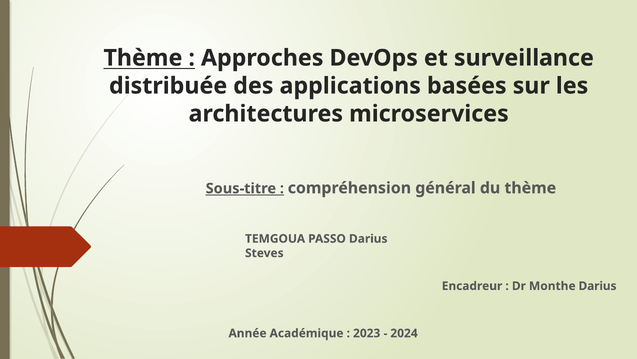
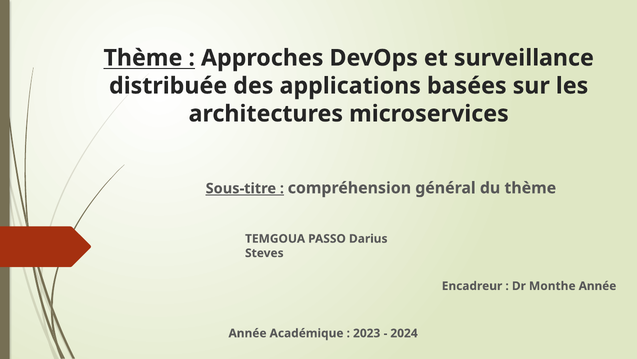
Monthe Darius: Darius -> Année (597, 285)
